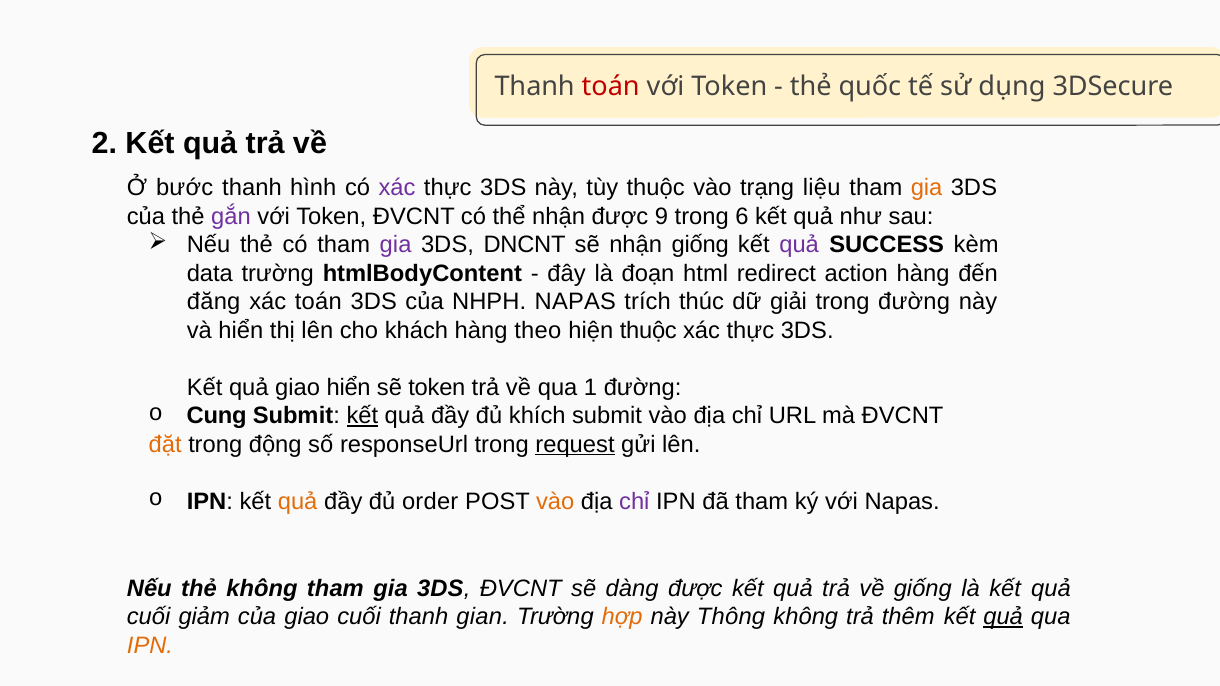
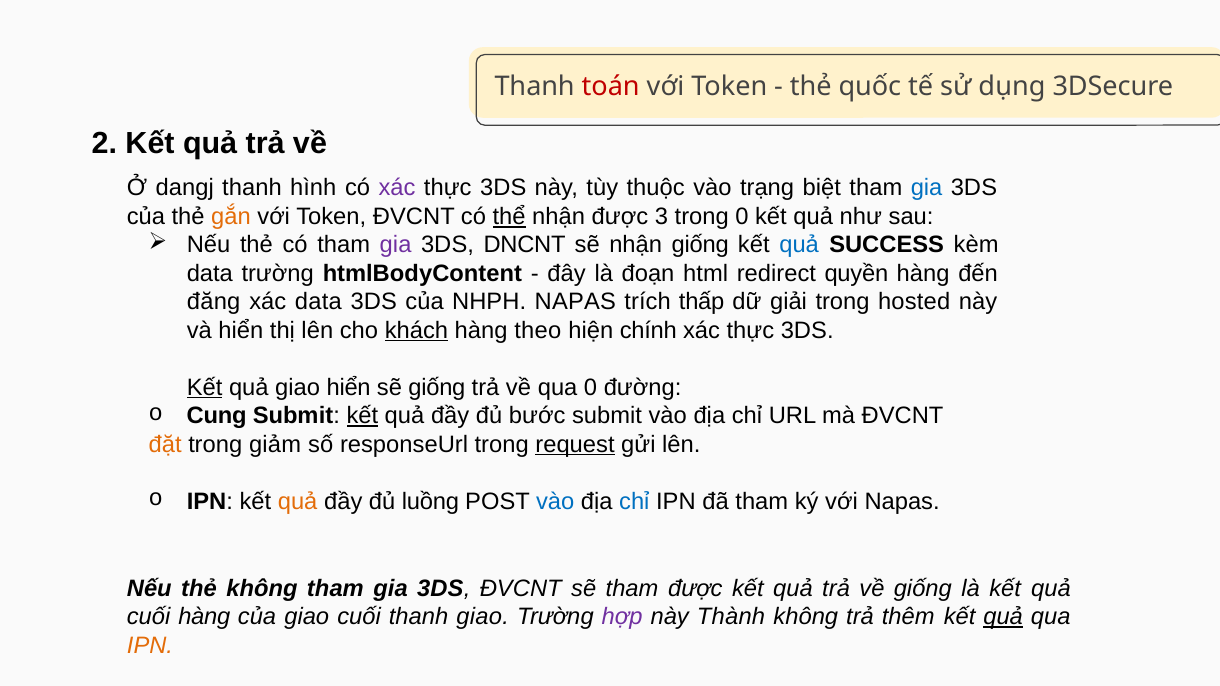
bước: bước -> dangj (185, 188)
liệu: liệu -> biệt (822, 188)
gia colour: orange -> blue (927, 188)
gắn colour: purple -> orange (231, 217)
thể underline: none -> present (509, 217)
9: 9 -> 3 (661, 217)
trong 6: 6 -> 0 (742, 217)
quả colour: purple -> blue (799, 245)
action: action -> quyền (856, 274)
xác toán: toán -> data (318, 302)
thúc: thúc -> thấp (702, 302)
trong đường: đường -> hosted (914, 302)
khách underline: none -> present (416, 331)
hiện thuộc: thuộc -> chính (648, 331)
Kết underline: none -> present (205, 388)
sẽ token: token -> giống (437, 388)
qua 1: 1 -> 0 (590, 388)
khích: khích -> bước (537, 416)
động: động -> giảm (275, 445)
order: order -> luồng (430, 502)
vào colour: orange -> blue (555, 502)
chỉ colour: purple -> blue (634, 502)
sẽ dàng: dàng -> tham (632, 589)
cuối giảm: giảm -> hàng (204, 617)
thanh gian: gian -> giao (483, 617)
hợp colour: orange -> purple (622, 617)
Thông: Thông -> Thành (731, 617)
